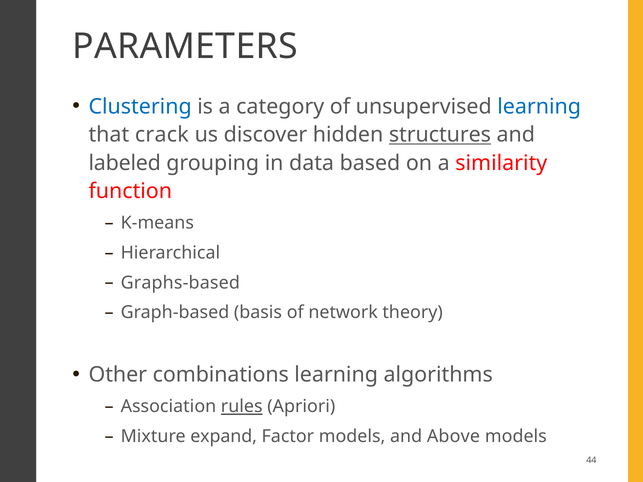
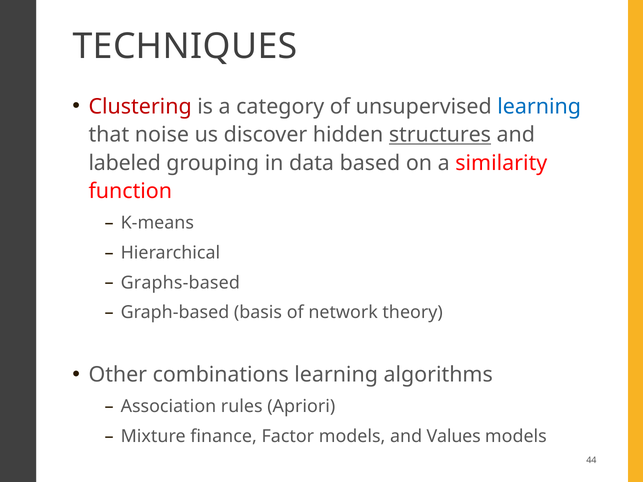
PARAMETERS: PARAMETERS -> TECHNIQUES (185, 46)
Clustering colour: blue -> red (140, 107)
crack: crack -> noise (162, 135)
rules underline: present -> none (242, 407)
expand: expand -> finance (224, 437)
Above: Above -> Values (454, 437)
